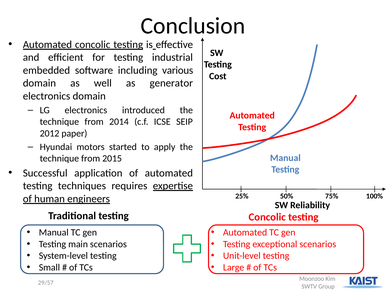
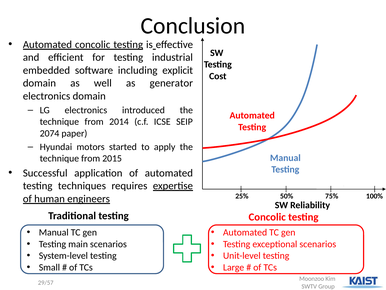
various: various -> explicit (178, 70)
2012: 2012 -> 2074 (50, 133)
